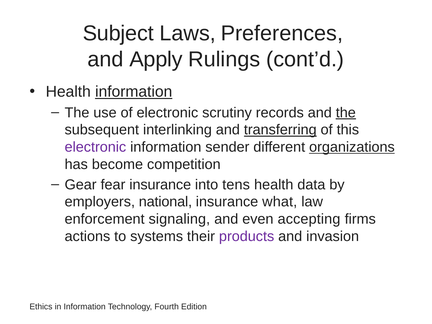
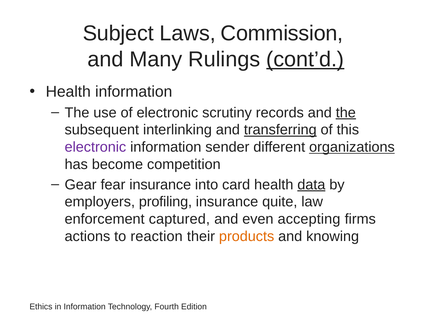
Preferences: Preferences -> Commission (282, 34)
Apply: Apply -> Many (156, 59)
cont’d underline: none -> present (305, 59)
information underline: present -> none (134, 92)
tens: tens -> card (236, 185)
data underline: none -> present (311, 185)
national: national -> profiling (165, 202)
what: what -> quite (280, 202)
signaling: signaling -> captured (179, 219)
systems: systems -> reaction (157, 236)
products colour: purple -> orange (247, 236)
invasion: invasion -> knowing (333, 236)
